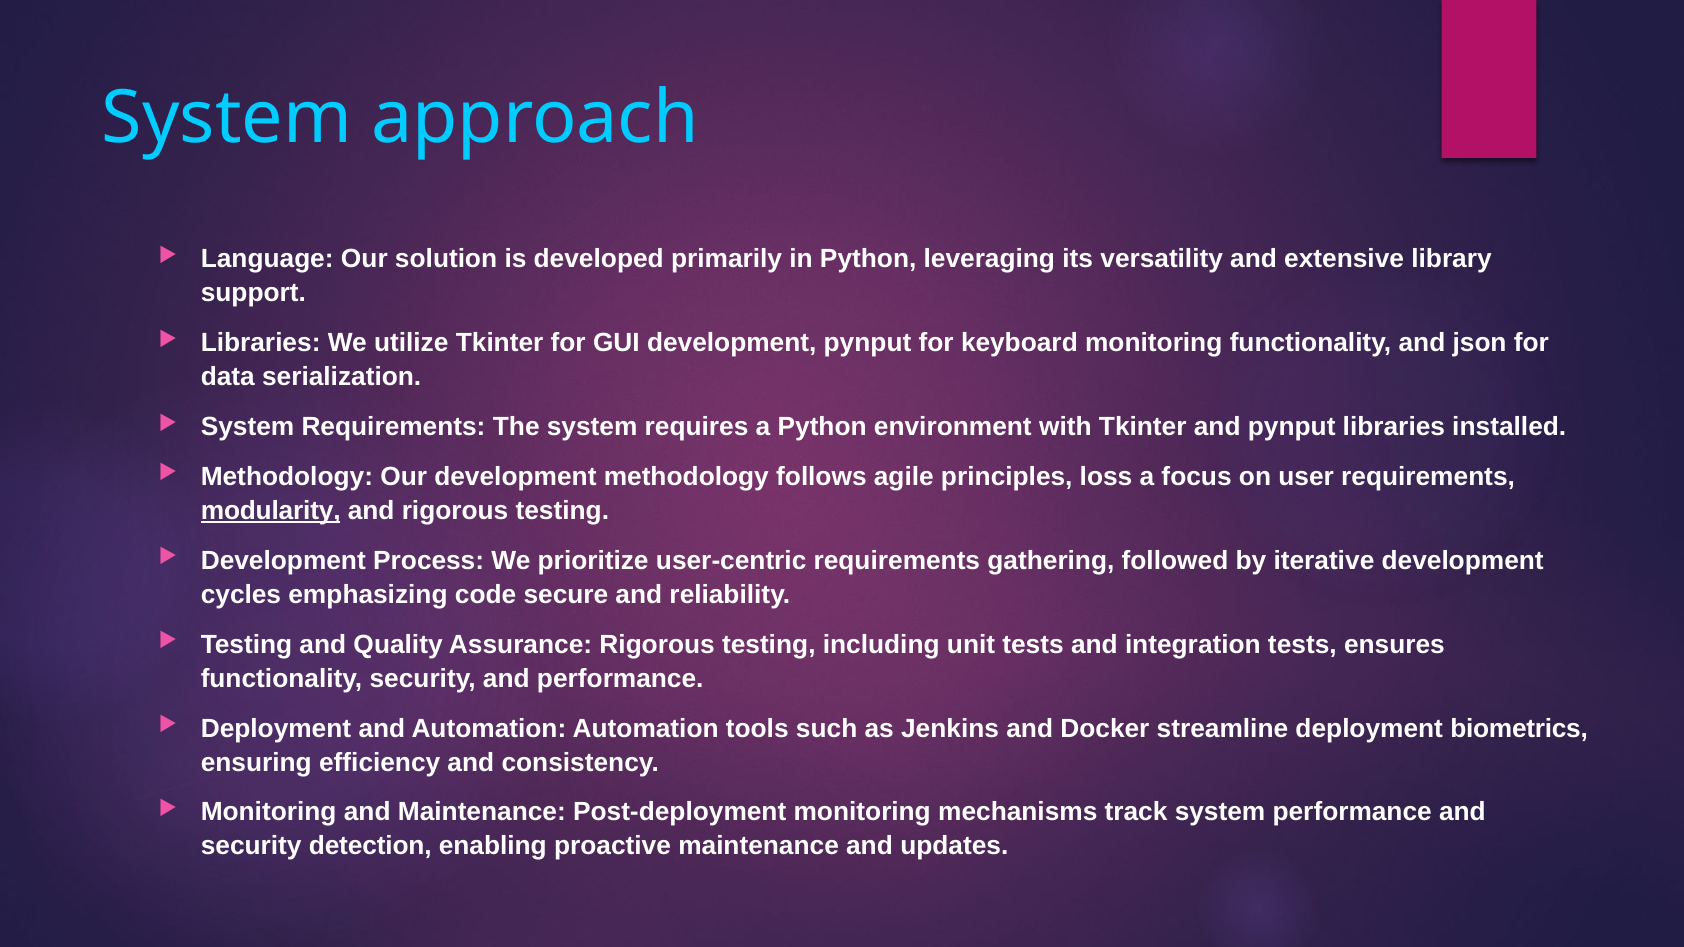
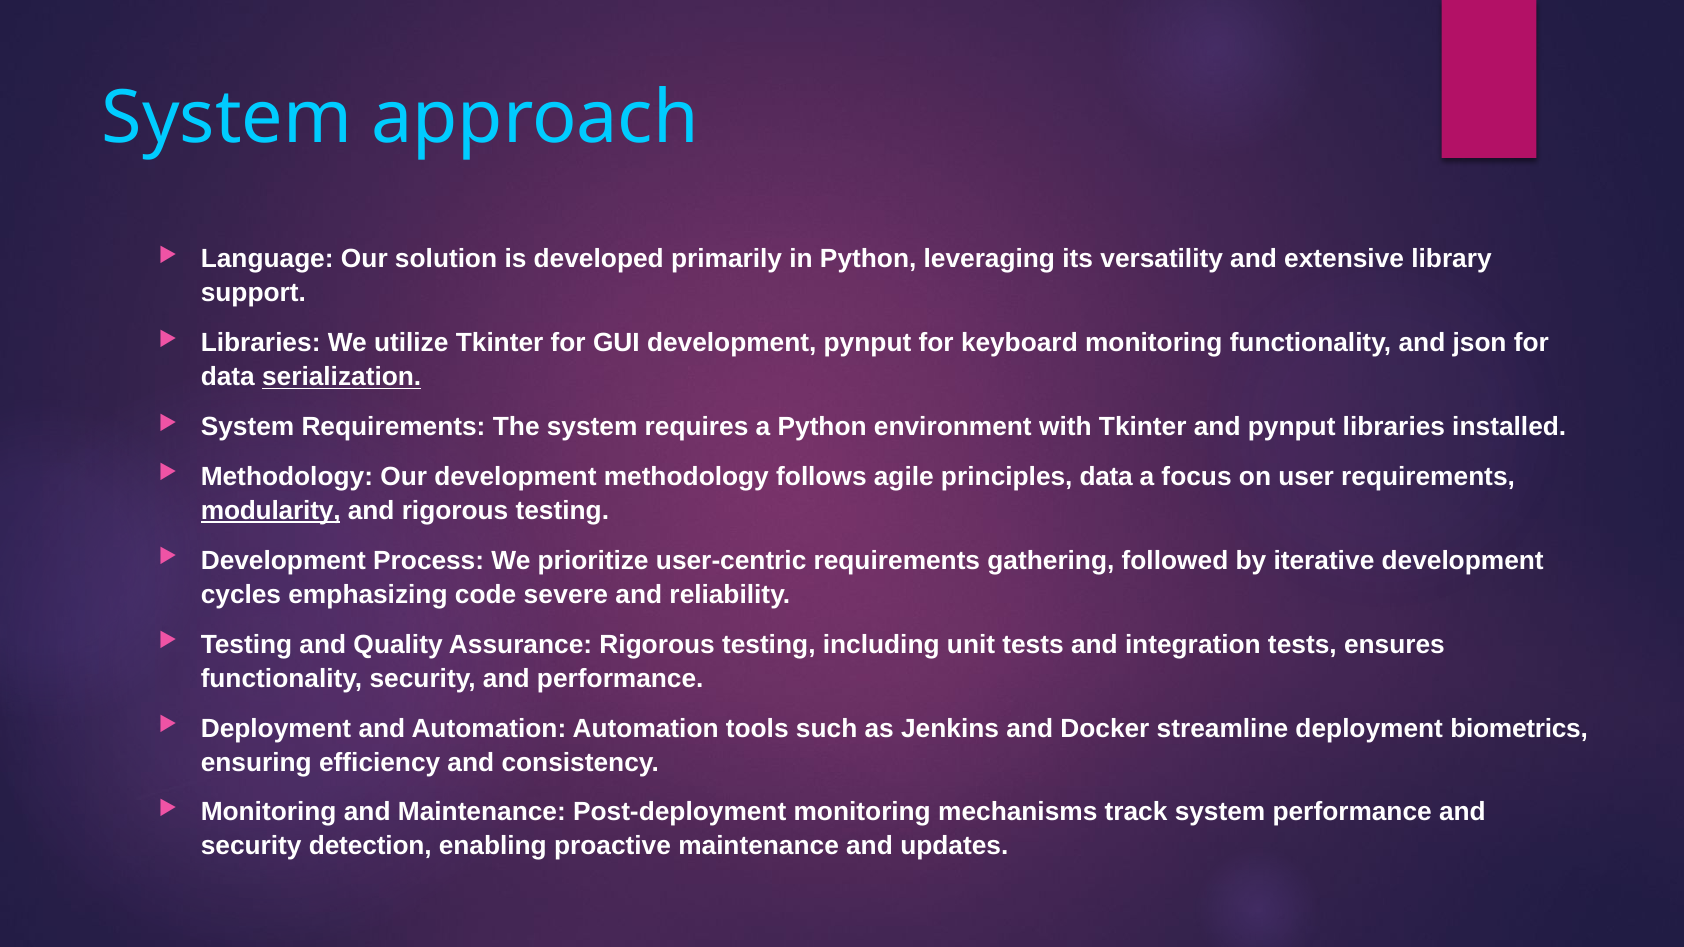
serialization underline: none -> present (342, 377)
principles loss: loss -> data (1106, 477)
secure: secure -> severe (566, 595)
